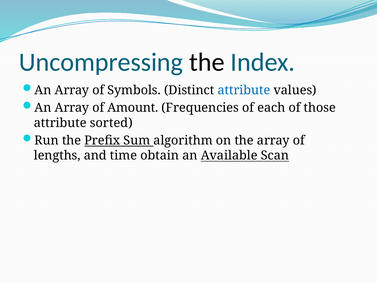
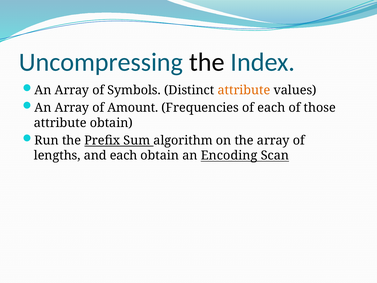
attribute colour: blue -> orange (244, 90)
attribute sorted: sorted -> obtain (111, 123)
and time: time -> each (124, 155)
Available: Available -> Encoding (229, 155)
